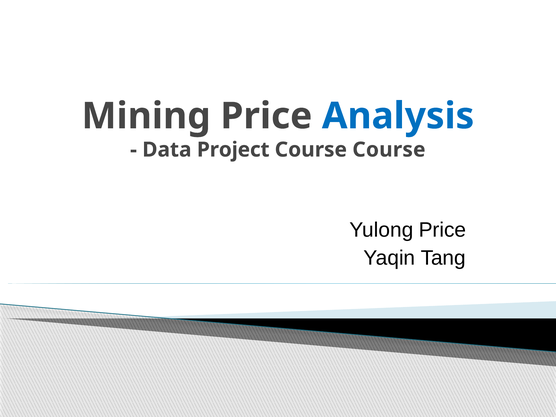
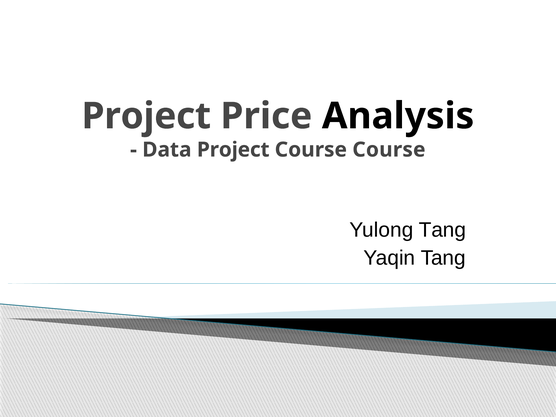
Mining: Mining -> Project (146, 116)
Analysis colour: blue -> black (398, 116)
Yulong Price: Price -> Tang (442, 230)
